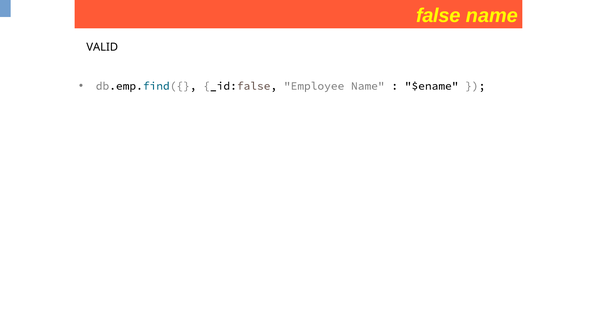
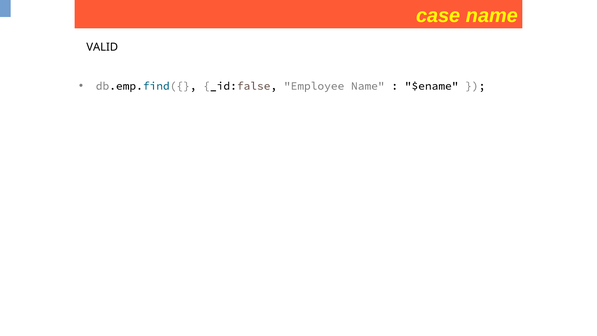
false: false -> case (438, 16)
